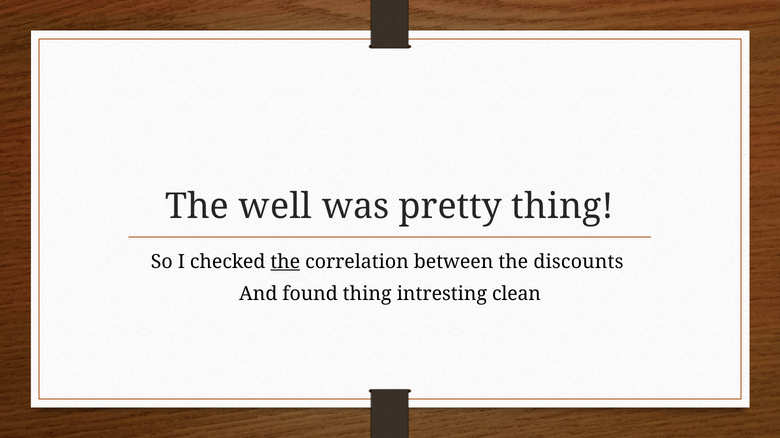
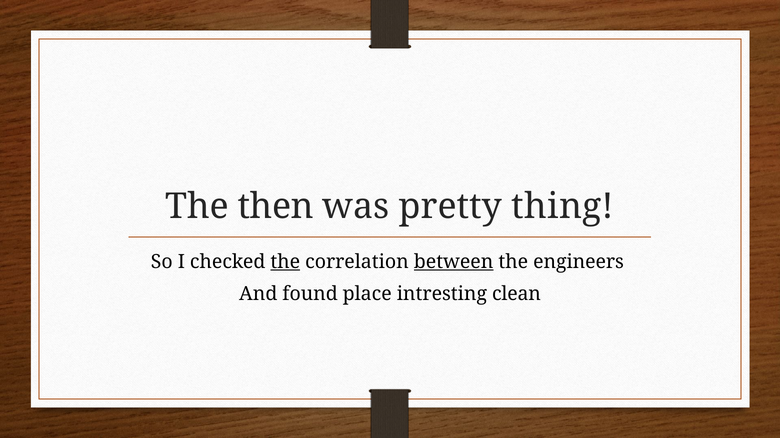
well: well -> then (276, 207)
between underline: none -> present (454, 262)
discounts: discounts -> engineers (579, 262)
found thing: thing -> place (367, 294)
